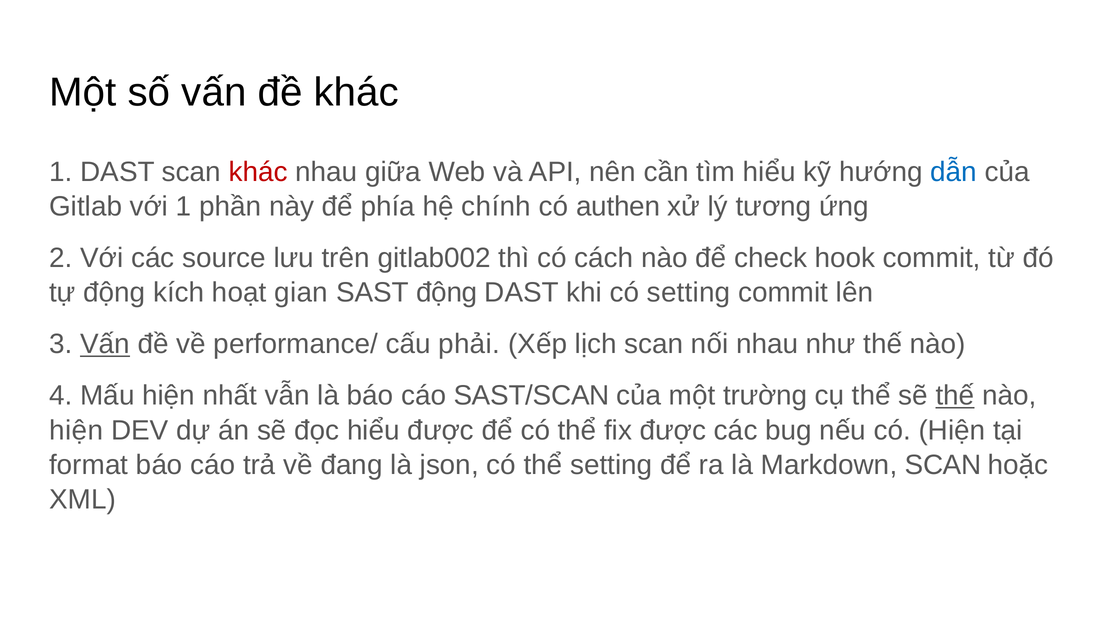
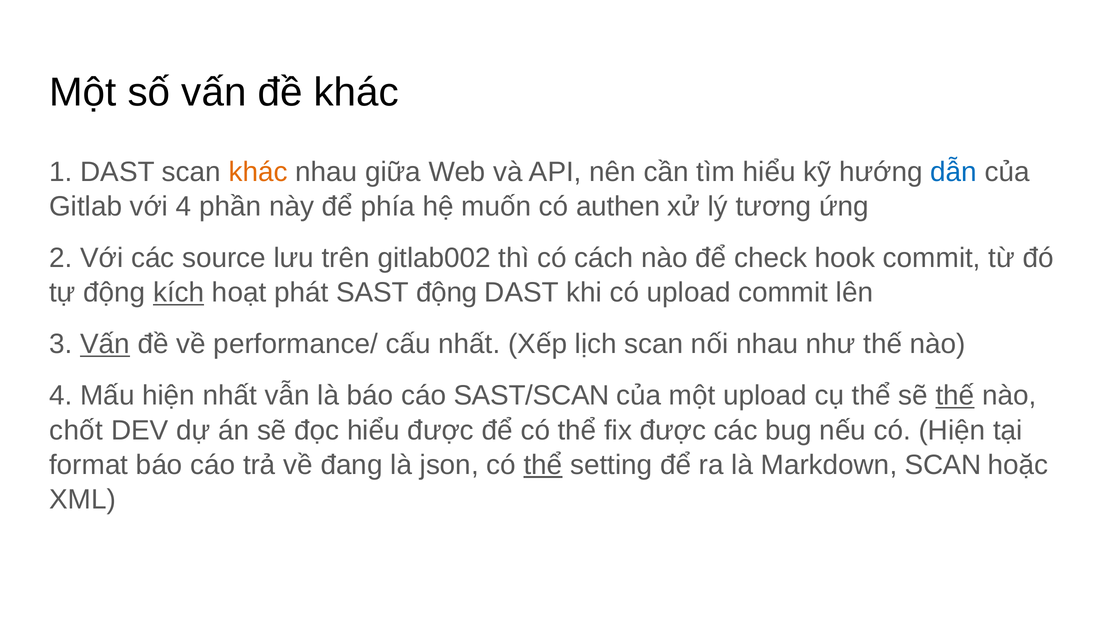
khác colour: red -> orange (258, 172)
với 1: 1 -> 4 (184, 206)
chính: chính -> muốn (496, 206)
kích underline: none -> present (179, 292)
gian: gian -> phát (301, 292)
có setting: setting -> upload (689, 292)
cấu phải: phải -> nhất (469, 344)
một trường: trường -> upload (765, 395)
hiện: hiện -> chốt (76, 430)
thể underline: none -> present (543, 464)
